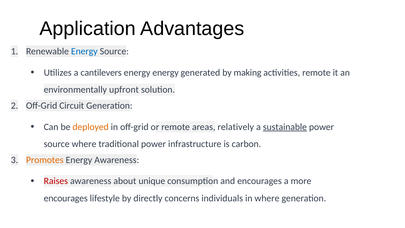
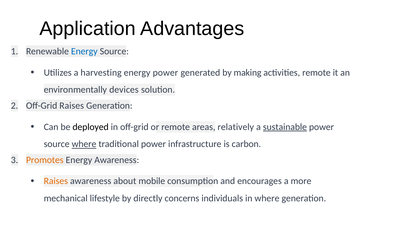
cantilevers: cantilevers -> harvesting (101, 73)
energy energy: energy -> power (165, 73)
upfront: upfront -> devices (124, 90)
Off-Grid Circuit: Circuit -> Raises (72, 106)
deployed colour: orange -> black (91, 127)
where underline: none -> present (84, 144)
Raises colour: red -> orange (56, 181)
unique: unique -> mobile (152, 181)
encourages: encourages -> mechanical (66, 198)
